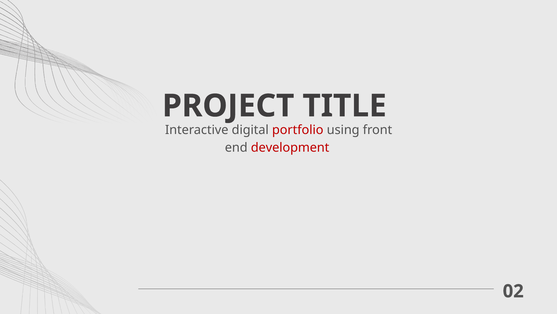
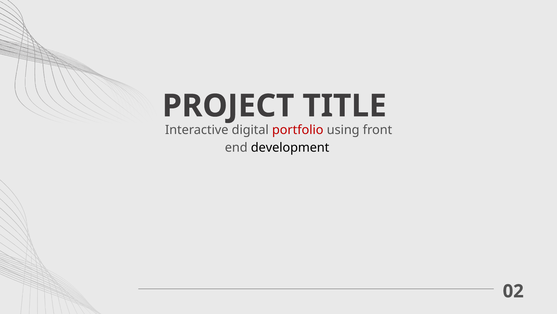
development colour: red -> black (290, 147)
